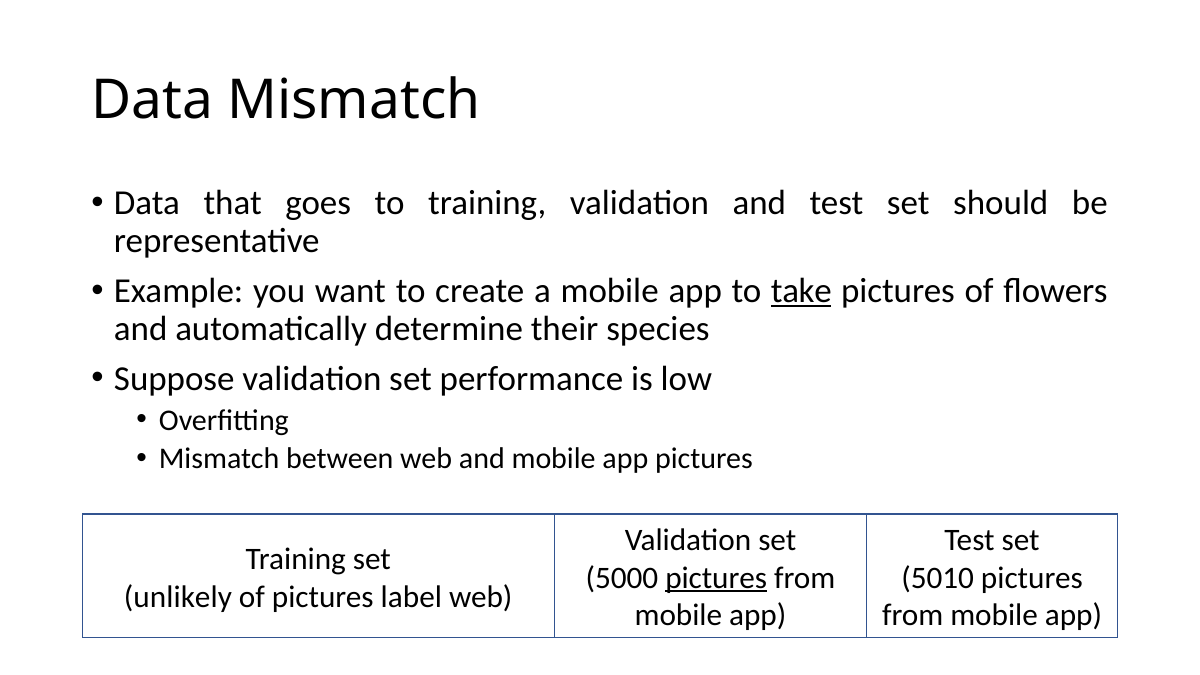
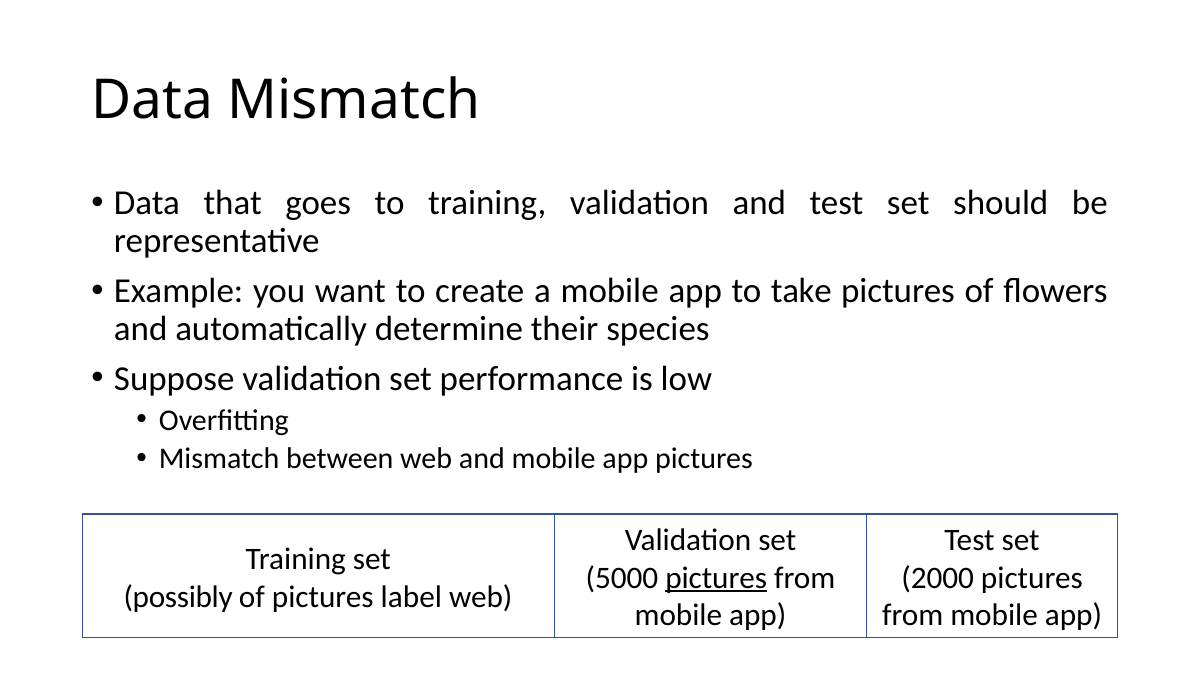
take underline: present -> none (801, 291)
5010: 5010 -> 2000 (938, 578)
unlikely: unlikely -> possibly (178, 597)
